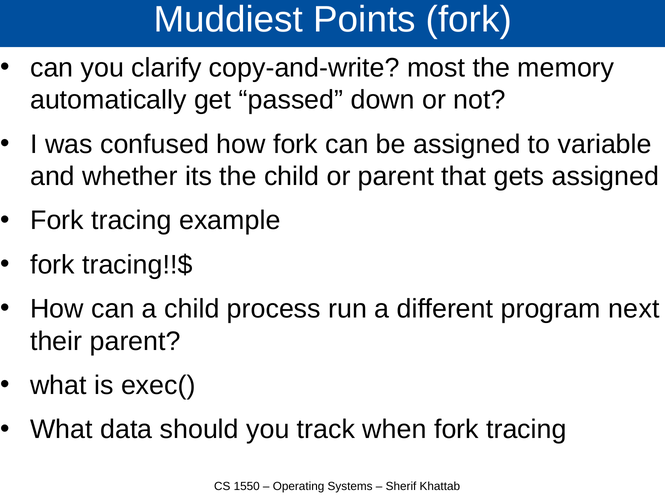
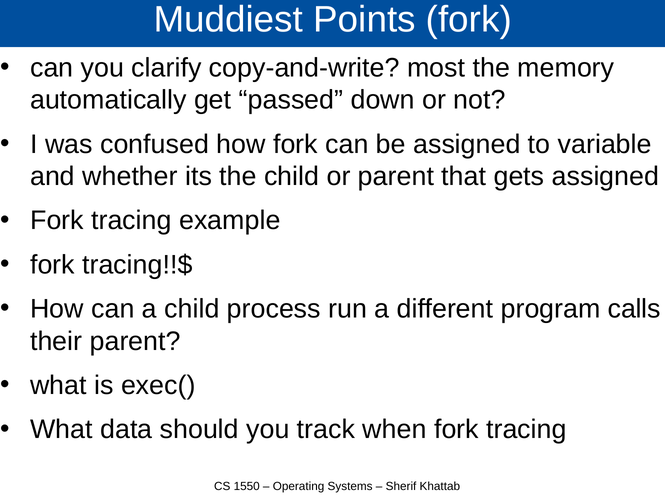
next: next -> calls (634, 309)
